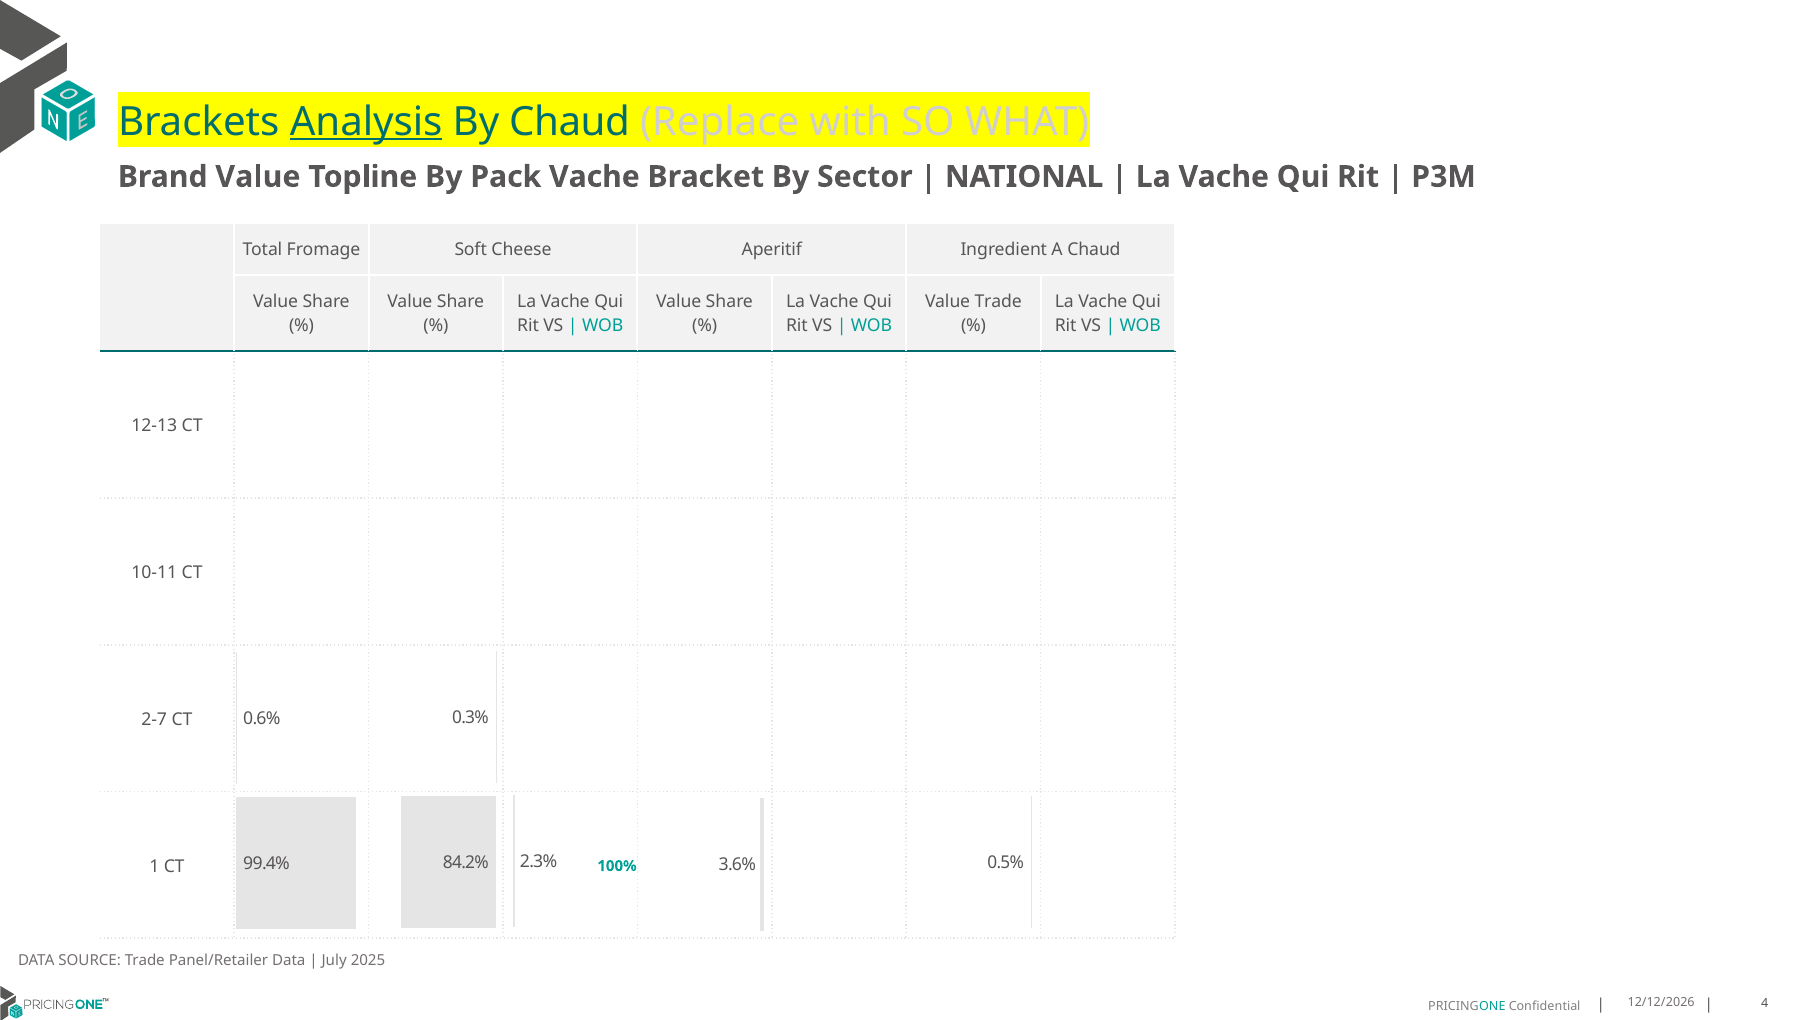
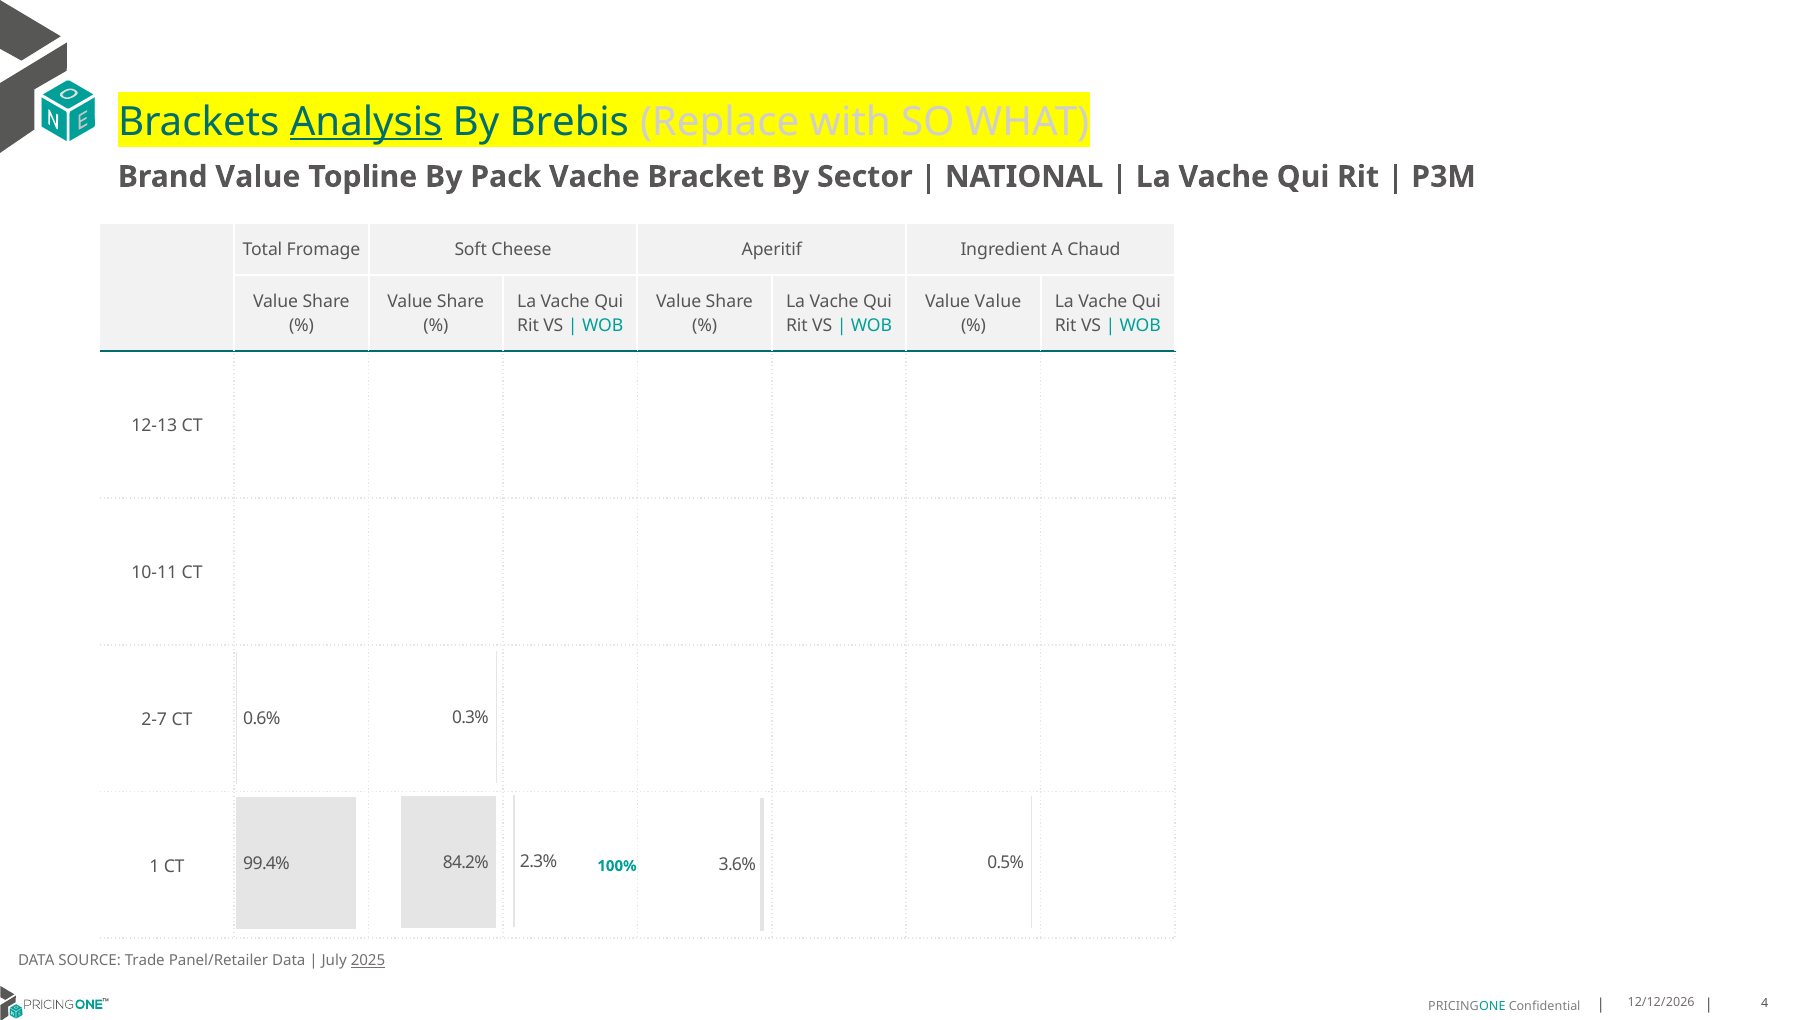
By Chaud: Chaud -> Brebis (569, 122)
Value Trade: Trade -> Value (998, 302)
2025 underline: none -> present (368, 961)
